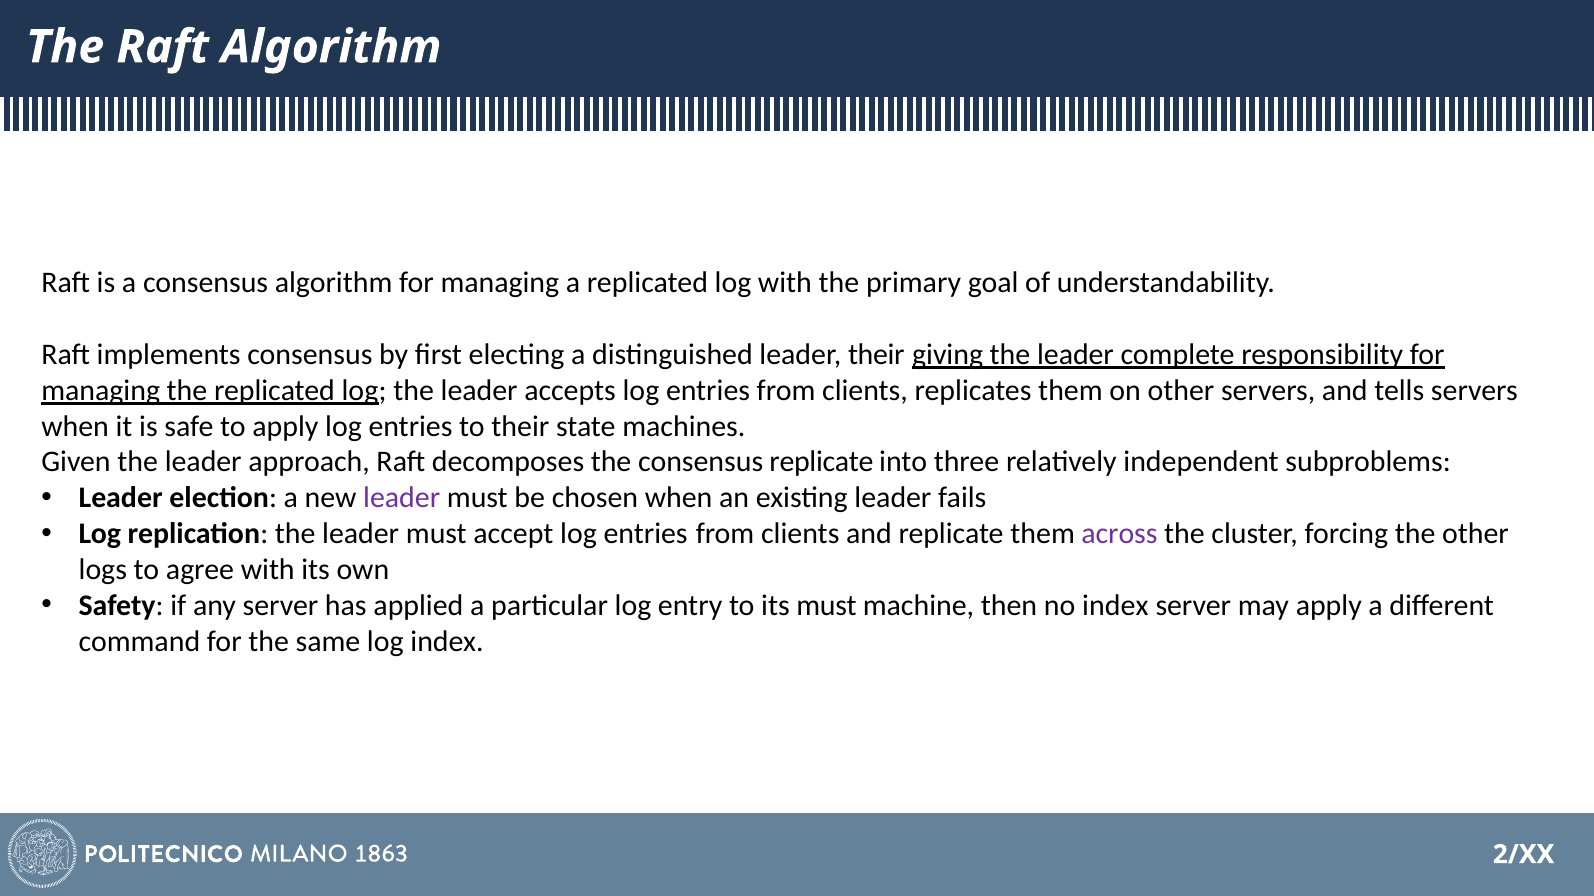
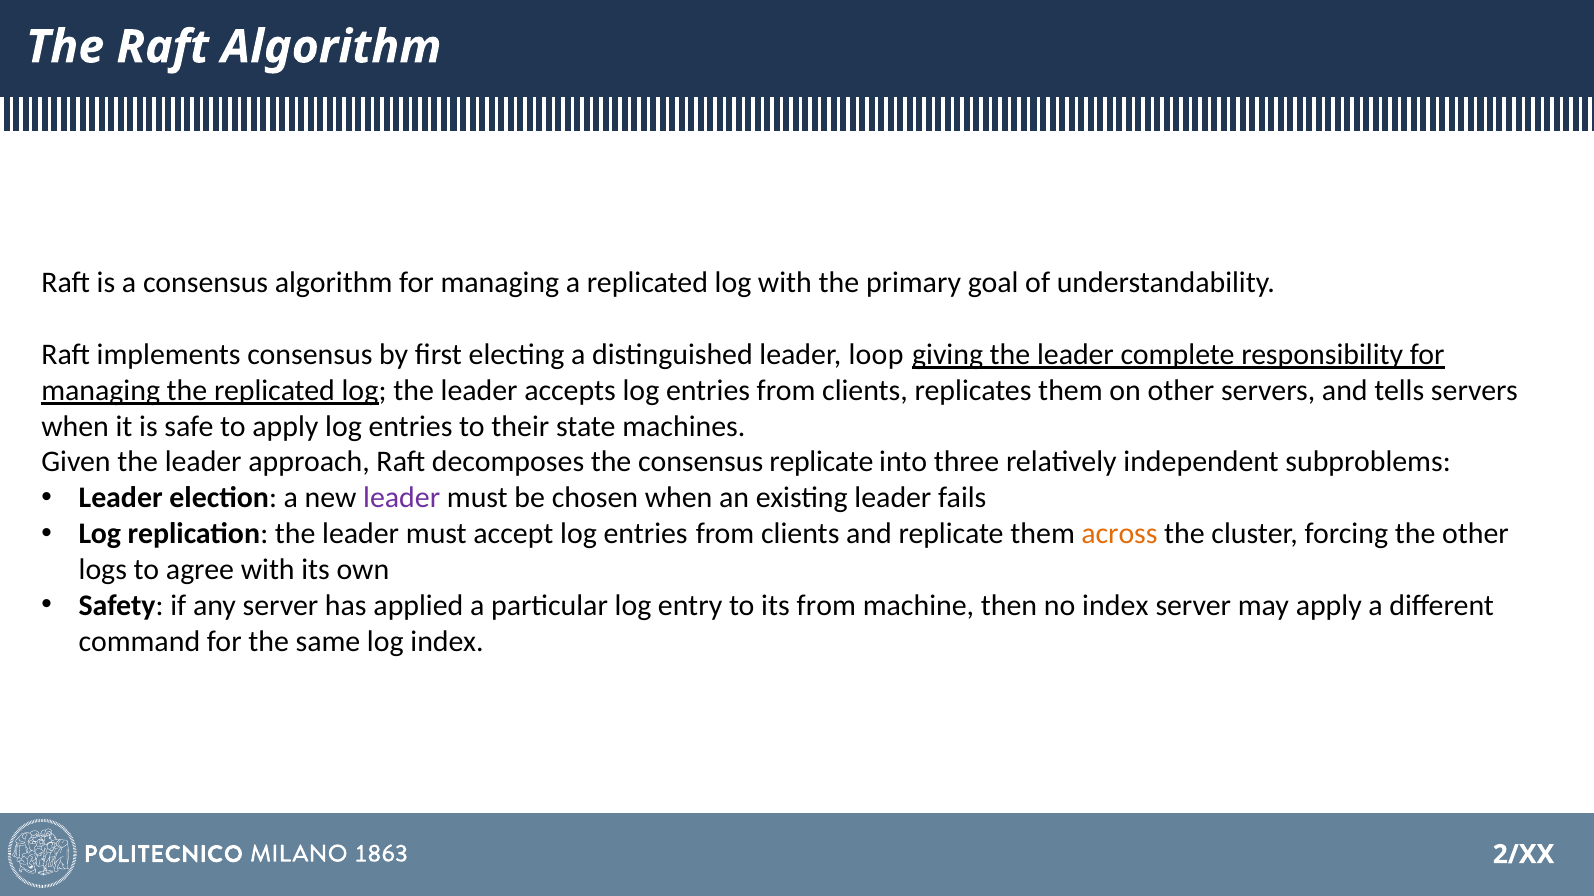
leader their: their -> loop (876, 355)
across colour: purple -> orange (1120, 534)
its must: must -> from (826, 606)
